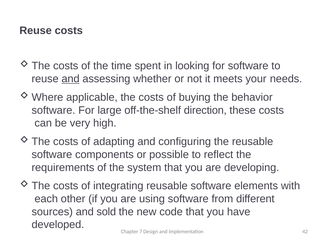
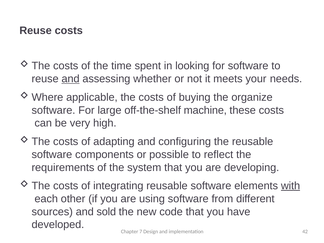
behavior: behavior -> organize (252, 97)
direction: direction -> machine (205, 110)
with underline: none -> present (291, 186)
